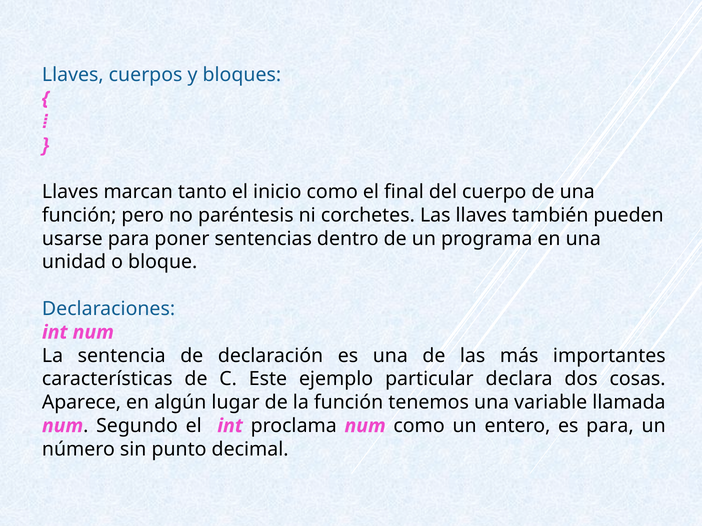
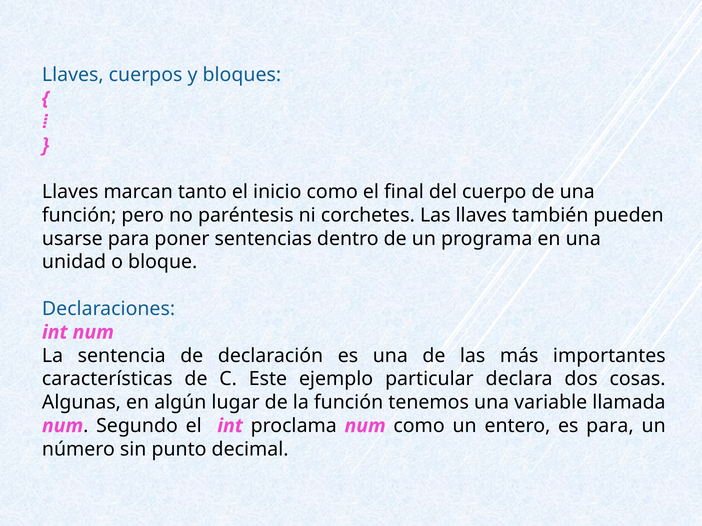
Aparece: Aparece -> Algunas (81, 403)
